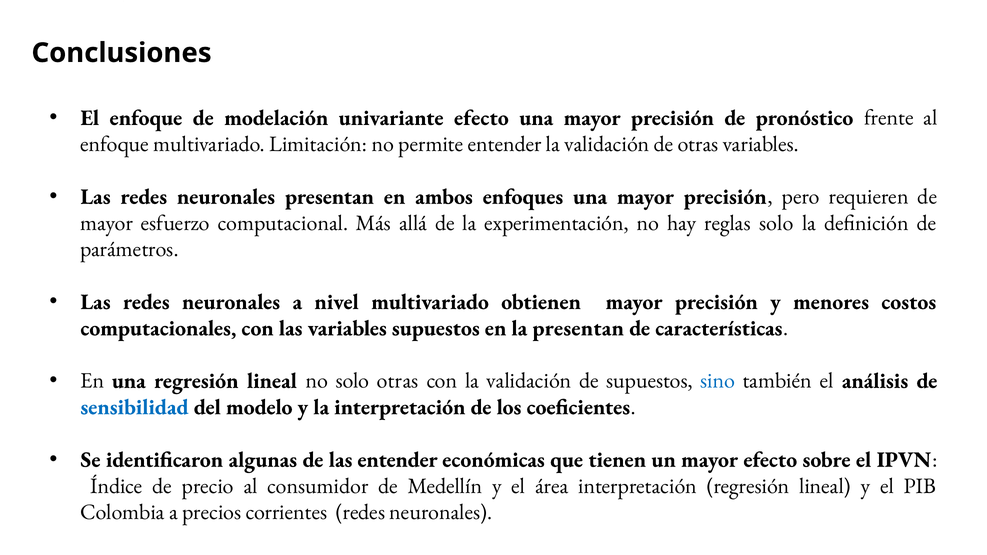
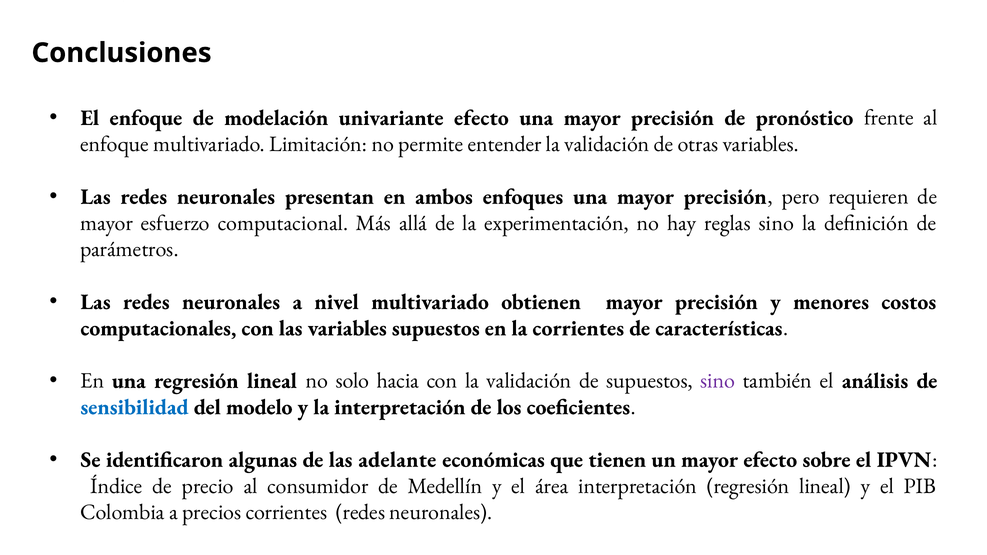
reglas solo: solo -> sino (776, 223)
la presentan: presentan -> corrientes (578, 328)
solo otras: otras -> hacia (398, 381)
sino colour: blue -> purple (718, 381)
las entender: entender -> adelante (397, 460)
